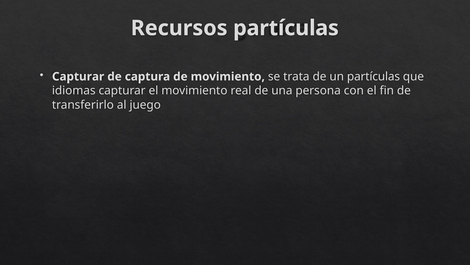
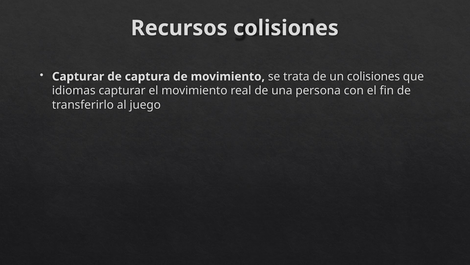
Recursos partículas: partículas -> colisiones (286, 28)
un partículas: partículas -> colisiones (374, 76)
